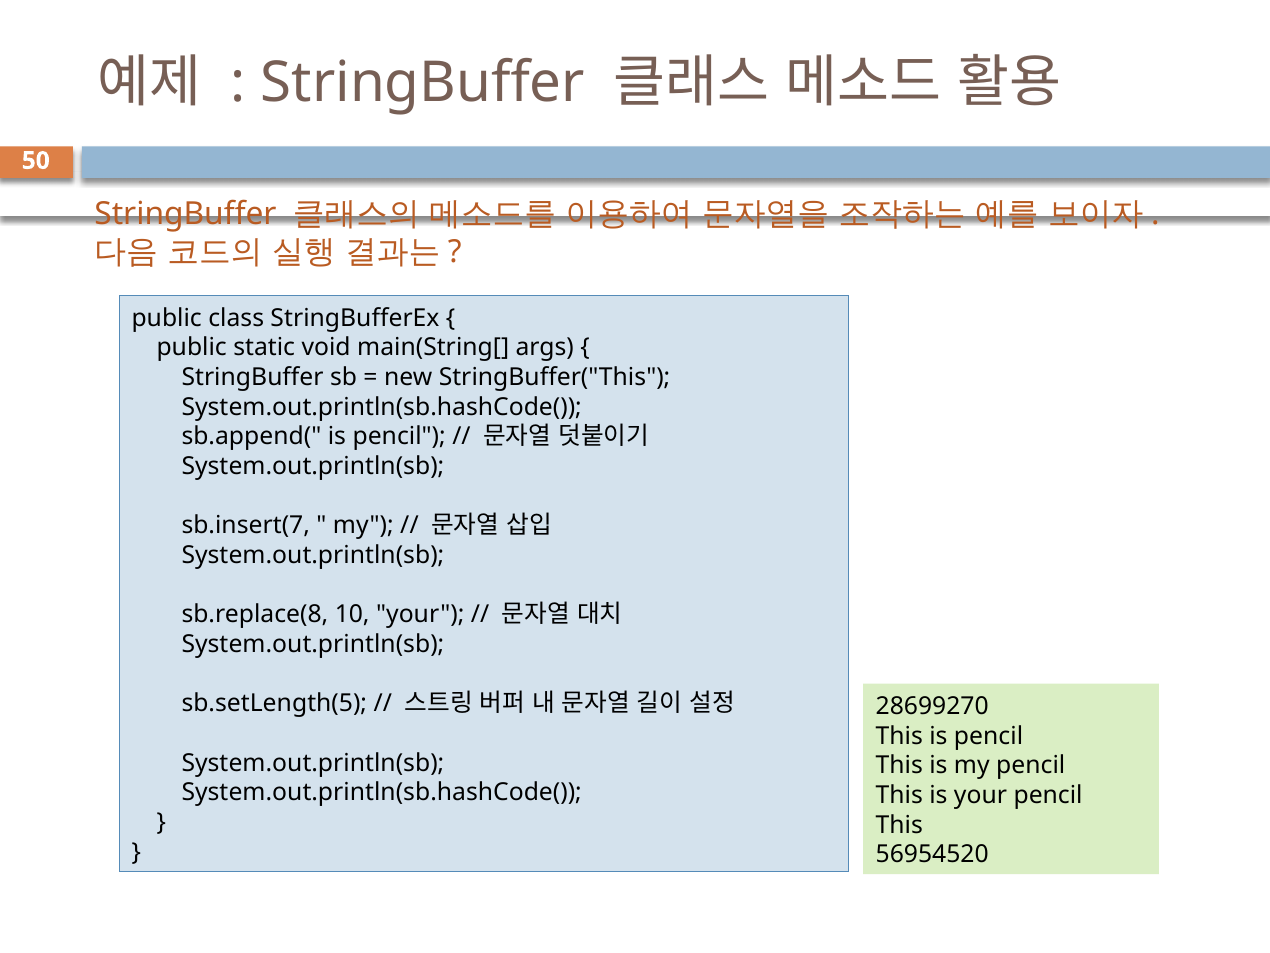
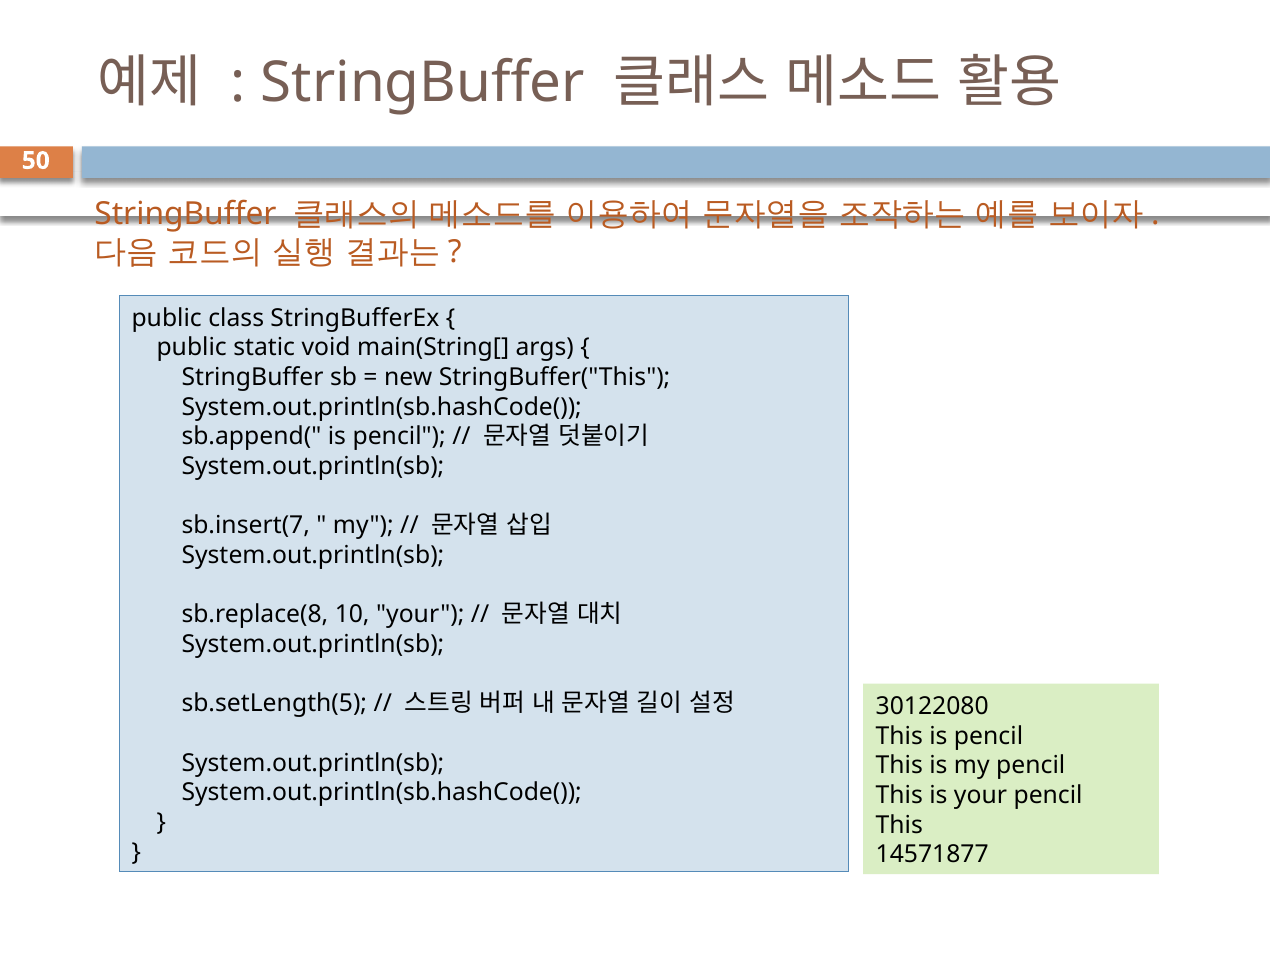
28699270: 28699270 -> 30122080 (932, 706)
56954520: 56954520 -> 14571877 (932, 854)
